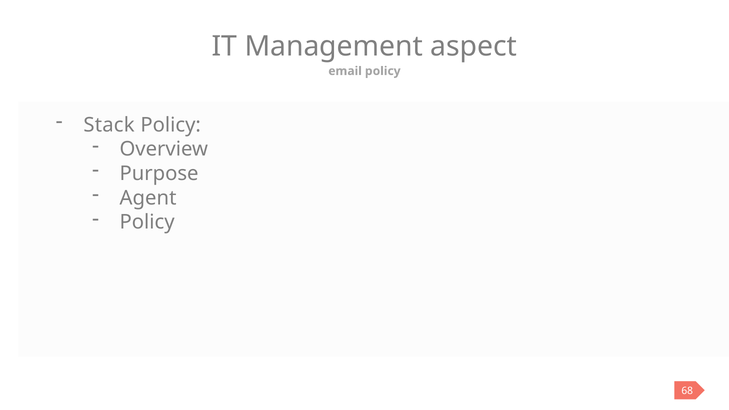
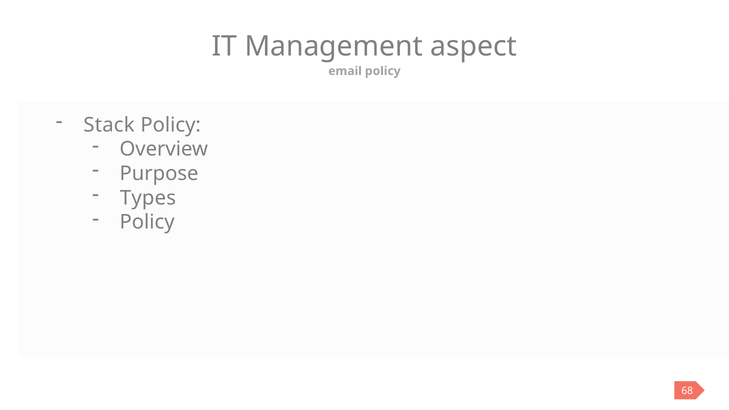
Agent: Agent -> Types (148, 198)
